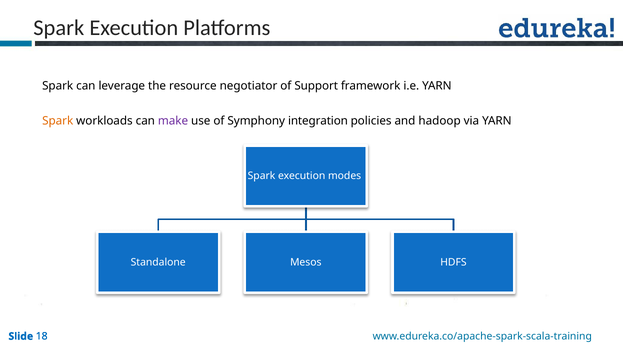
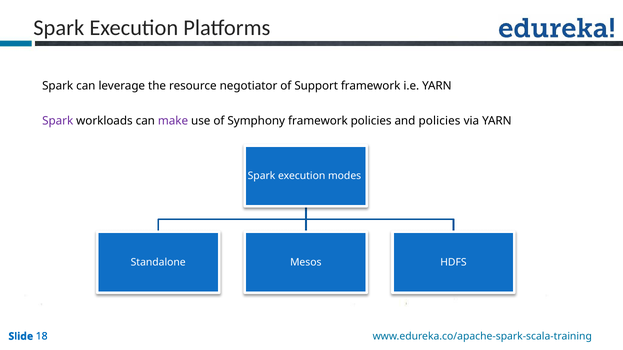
Spark colour: orange -> purple (58, 121)
Symphony integration: integration -> framework (318, 121)
and hadoop: hadoop -> policies (439, 121)
